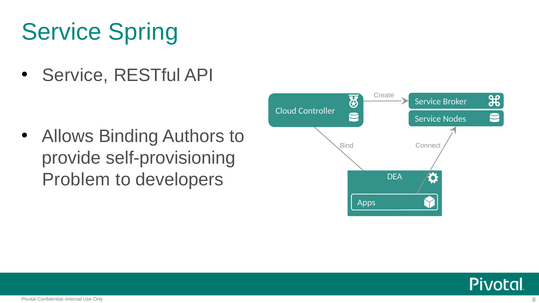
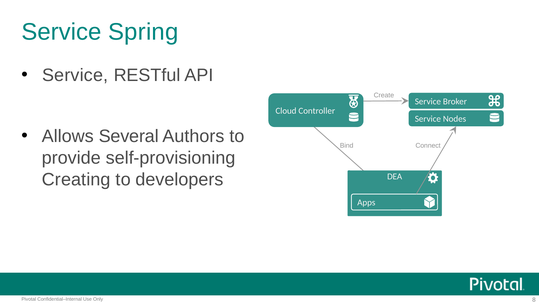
Binding: Binding -> Several (129, 136)
Problem: Problem -> Creating (76, 180)
